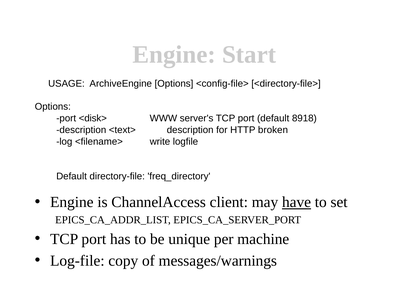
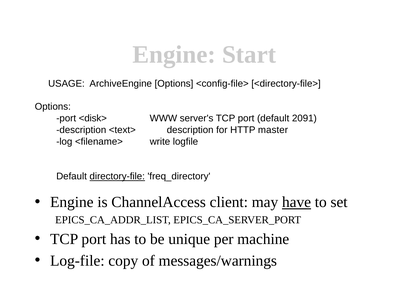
8918: 8918 -> 2091 (304, 118)
broken: broken -> master (273, 130)
directory-file underline: none -> present (117, 176)
